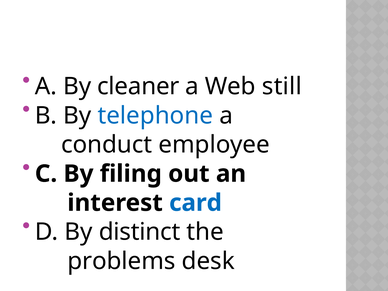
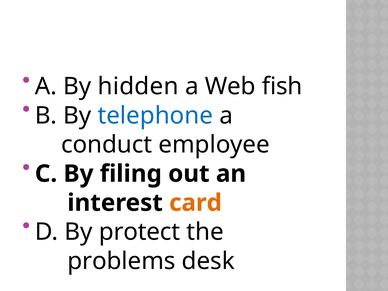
cleaner: cleaner -> hidden (138, 86)
still: still -> fish (282, 86)
card colour: blue -> orange (196, 203)
distinct: distinct -> protect (139, 232)
